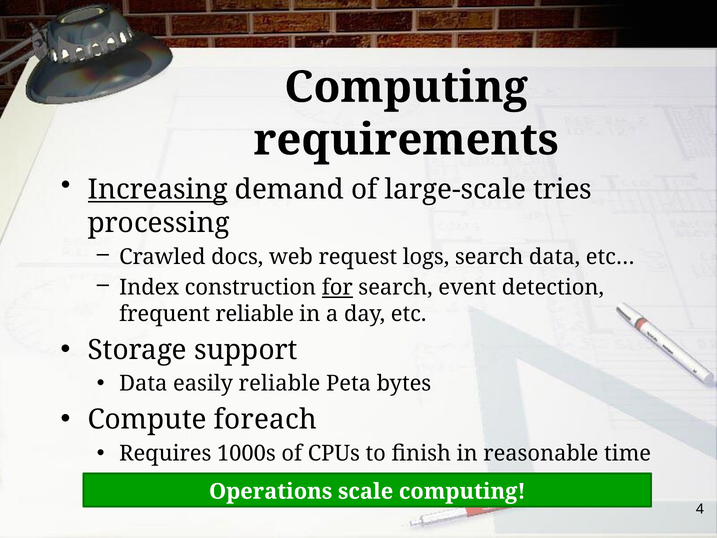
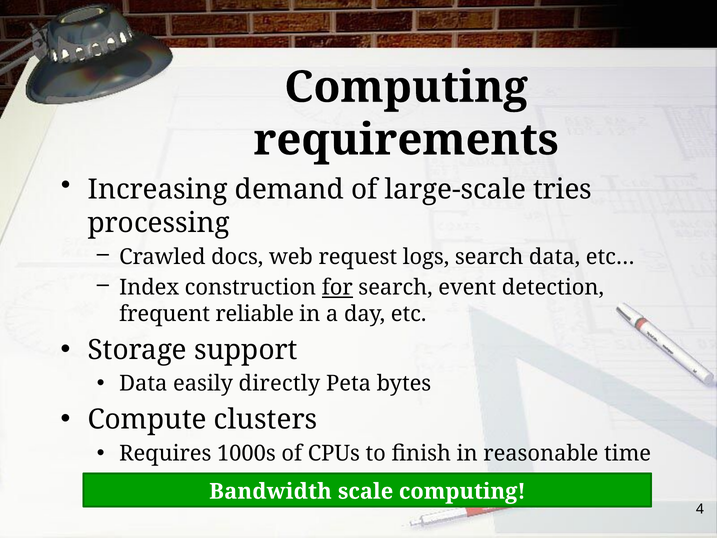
Increasing underline: present -> none (158, 190)
easily reliable: reliable -> directly (279, 384)
foreach: foreach -> clusters (266, 419)
Operations: Operations -> Bandwidth (270, 491)
